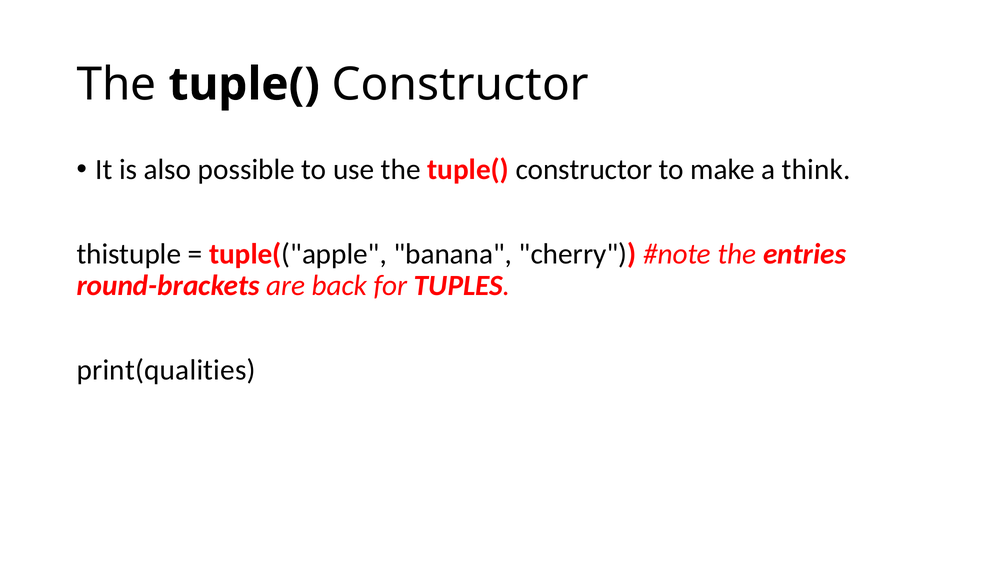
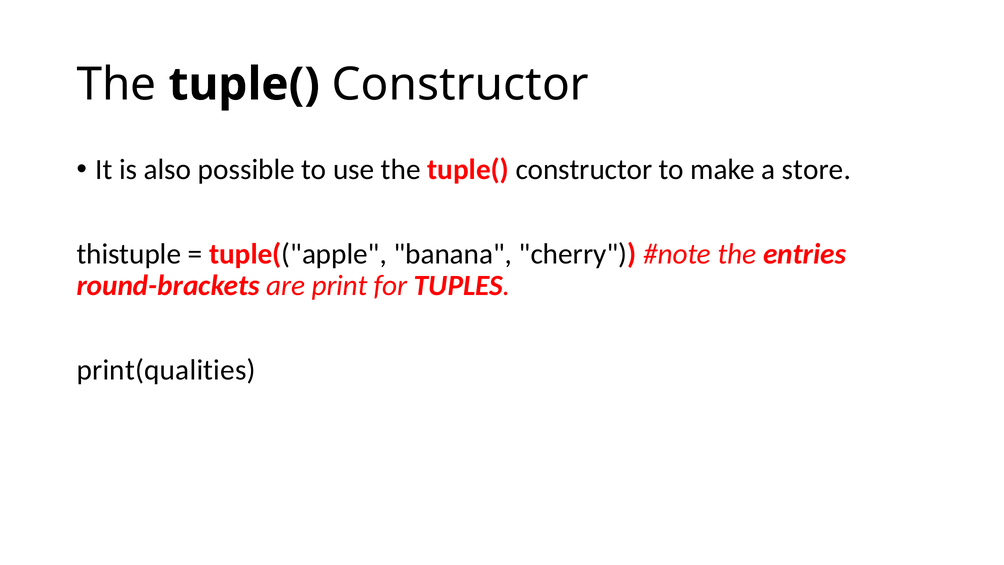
think: think -> store (816, 170)
back: back -> print (340, 286)
